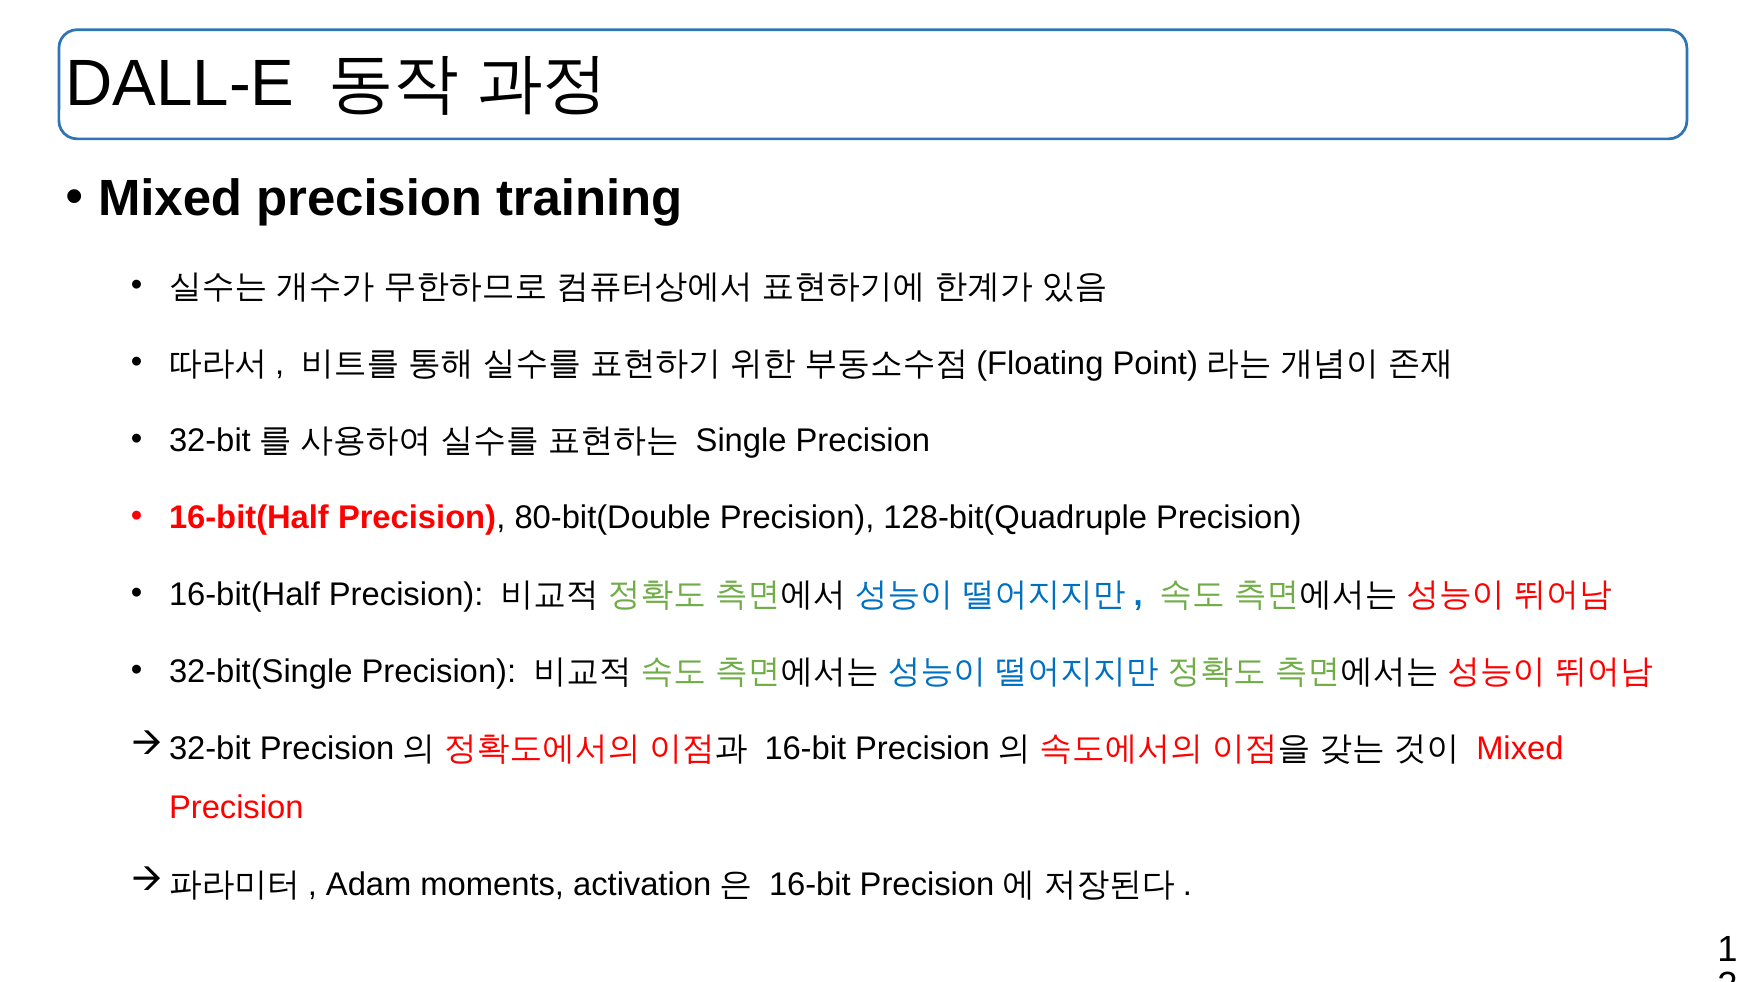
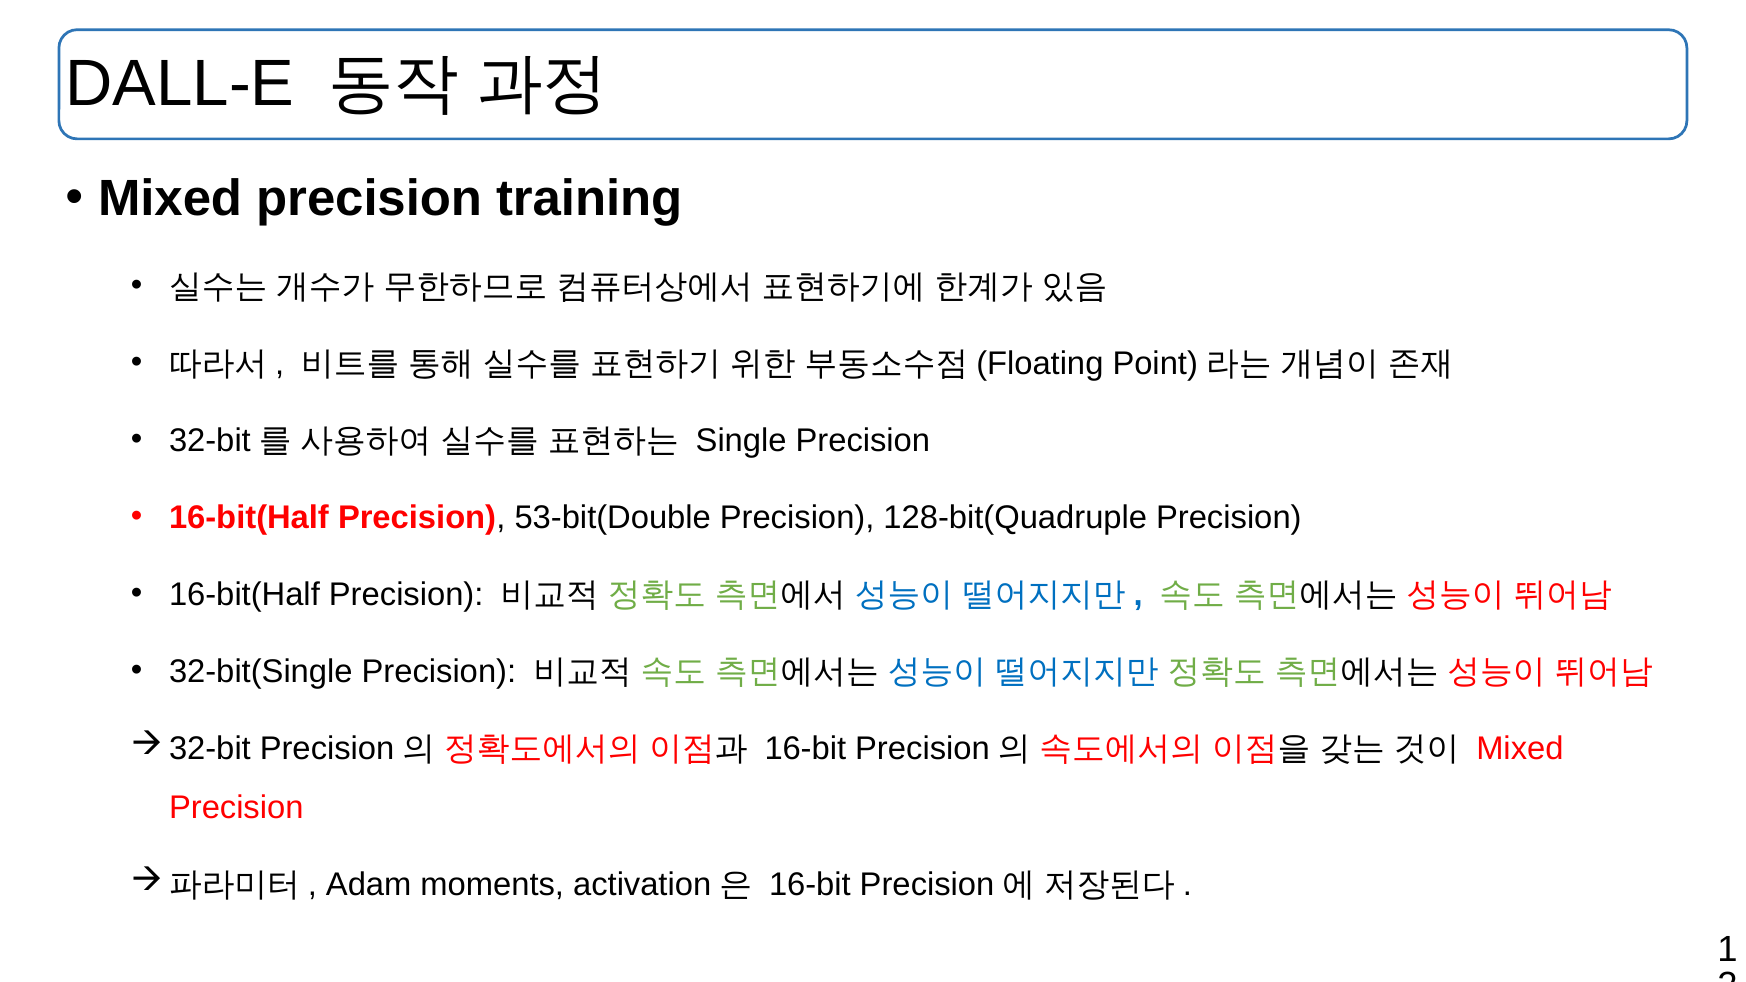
80-bit(Double: 80-bit(Double -> 53-bit(Double (613, 518)
